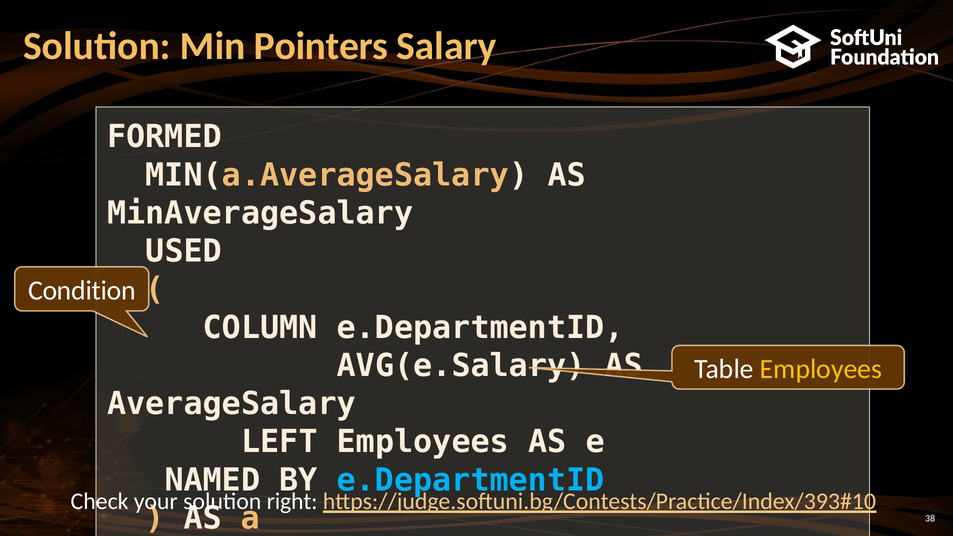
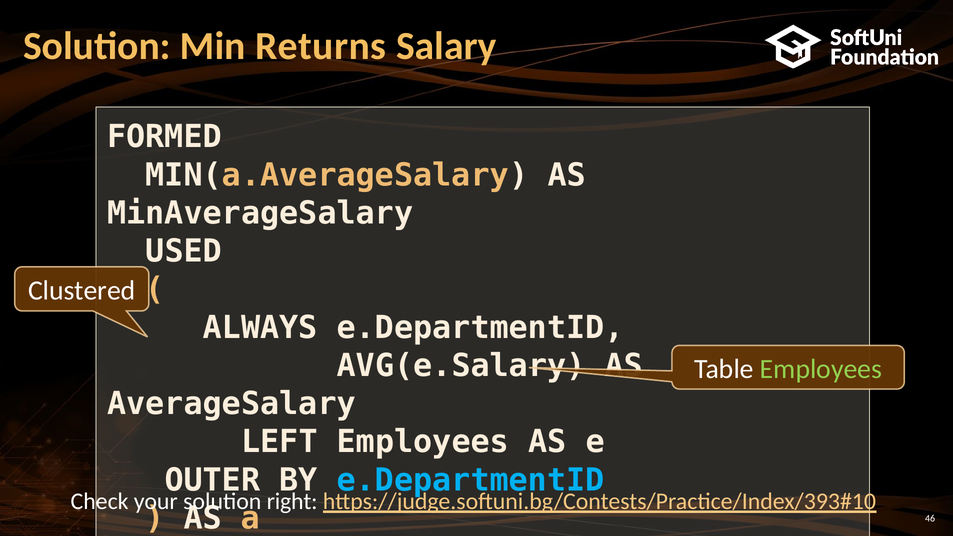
Pointers: Pointers -> Returns (321, 46)
Condition: Condition -> Clustered (82, 291)
COLUMN: COLUMN -> ALWAYS (260, 328)
Employees colour: yellow -> light green (821, 369)
NAMED: NAMED -> OUTER (212, 480)
38: 38 -> 46 (930, 518)
